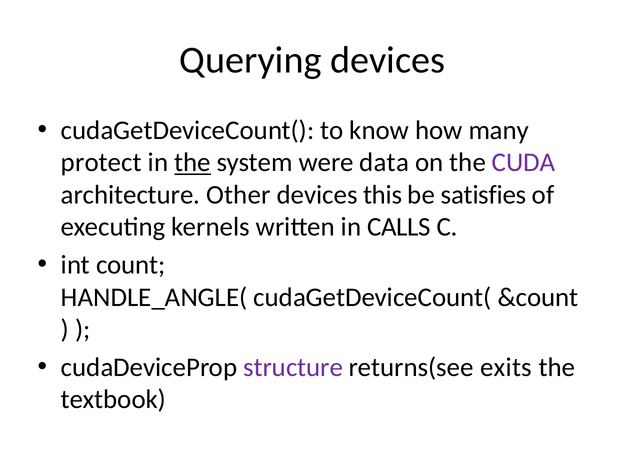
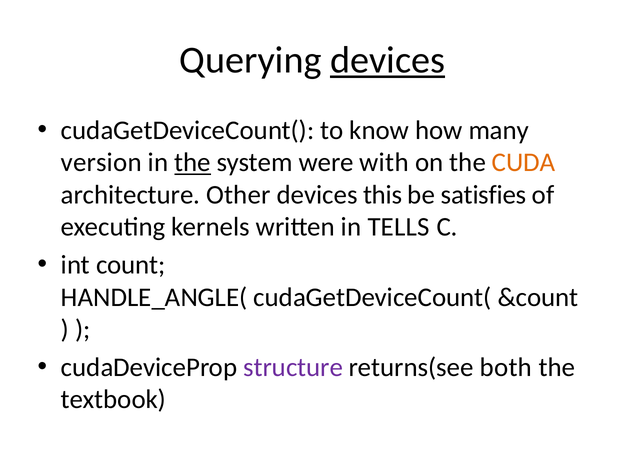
devices underline: none -> present (388, 61)
protect: protect -> version (101, 163)
data: data -> with (384, 163)
CUDA colour: purple -> orange (524, 163)
CALLS: CALLS -> TELLS (399, 227)
exits: exits -> both (506, 368)
